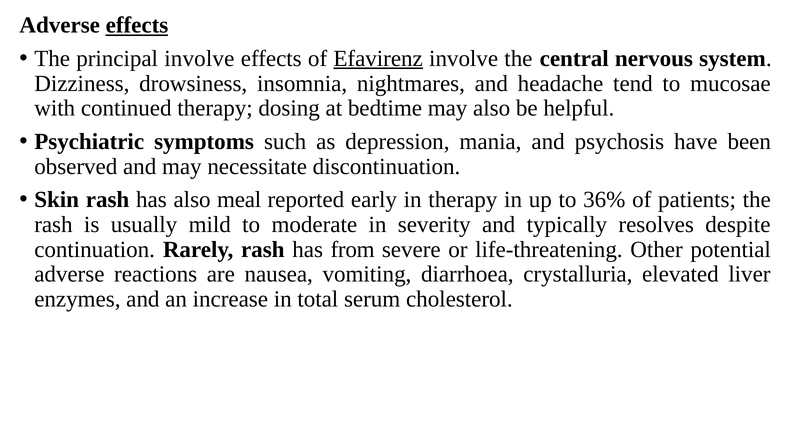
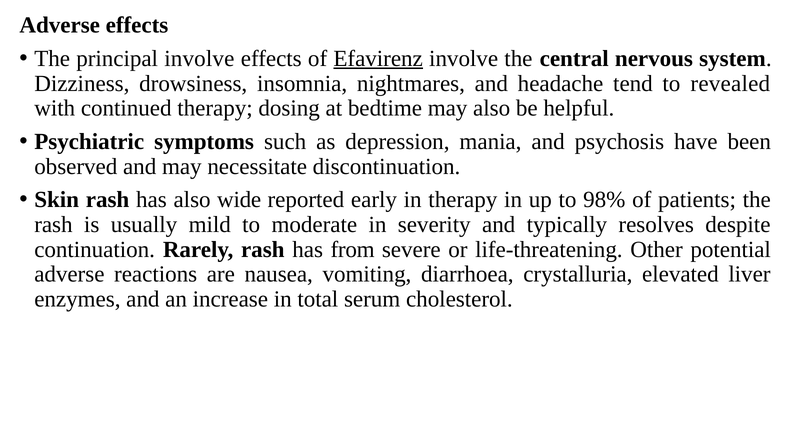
effects underline: present -> none (137, 25)
mucosae: mucosae -> revealed (730, 83)
meal: meal -> wide (239, 200)
36%: 36% -> 98% (604, 200)
